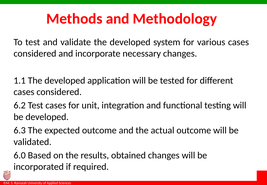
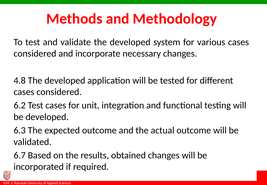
1.1: 1.1 -> 4.8 (20, 80)
6.0: 6.0 -> 6.7 (20, 155)
